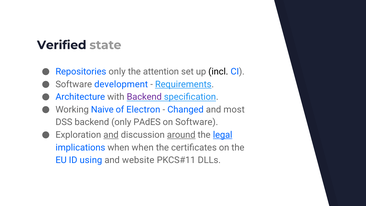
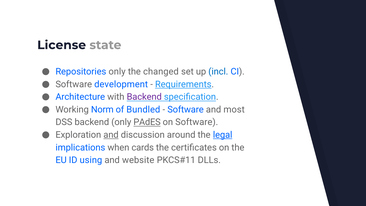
Verified: Verified -> License (62, 45)
attention: attention -> changed (161, 72)
incl colour: black -> blue (218, 72)
Naive: Naive -> Norm (102, 110)
Electron: Electron -> Bundled (143, 110)
Changed: Changed -> Software (186, 110)
PAdES underline: none -> present (147, 122)
around underline: present -> none (181, 135)
when when: when -> cards (143, 147)
